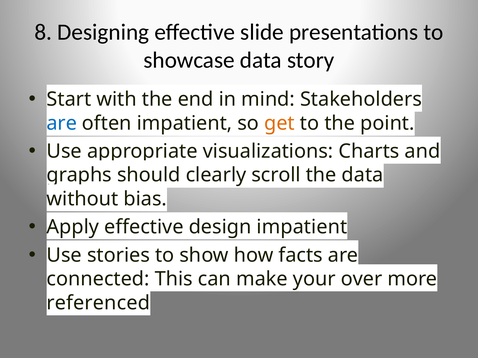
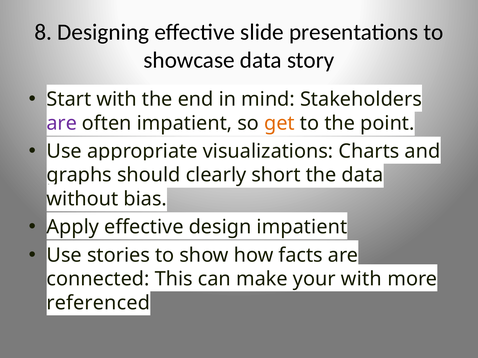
are colour: blue -> purple (62, 123)
scroll: scroll -> short (276, 175)
your over: over -> with (361, 279)
